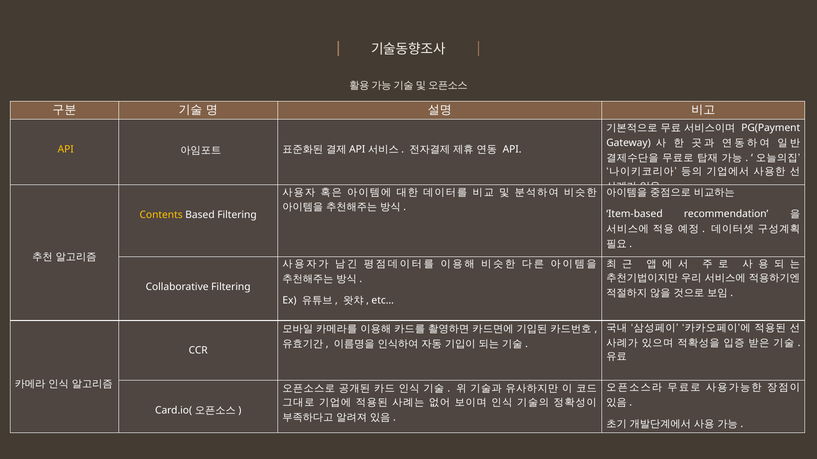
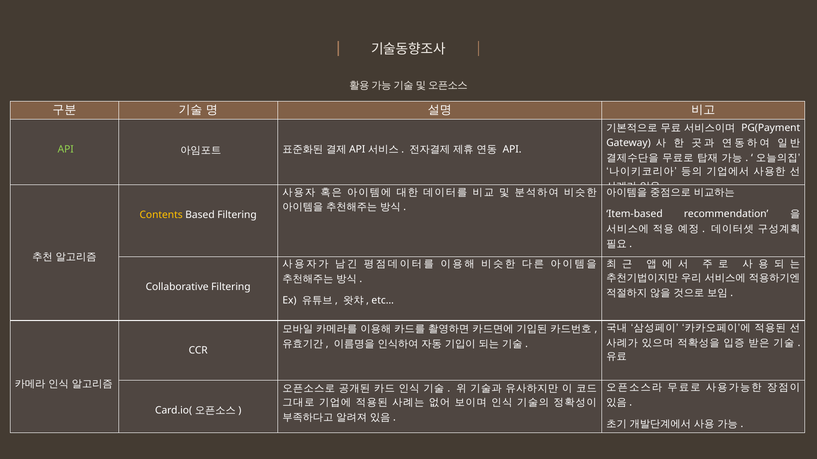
API colour: yellow -> light green (66, 150)
